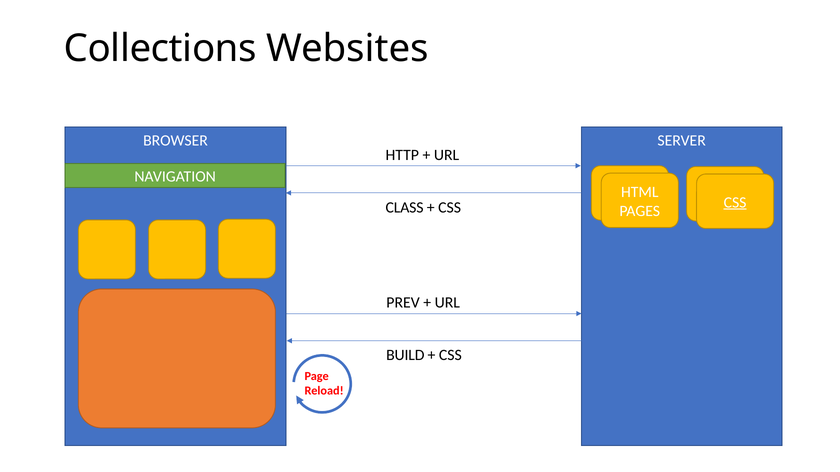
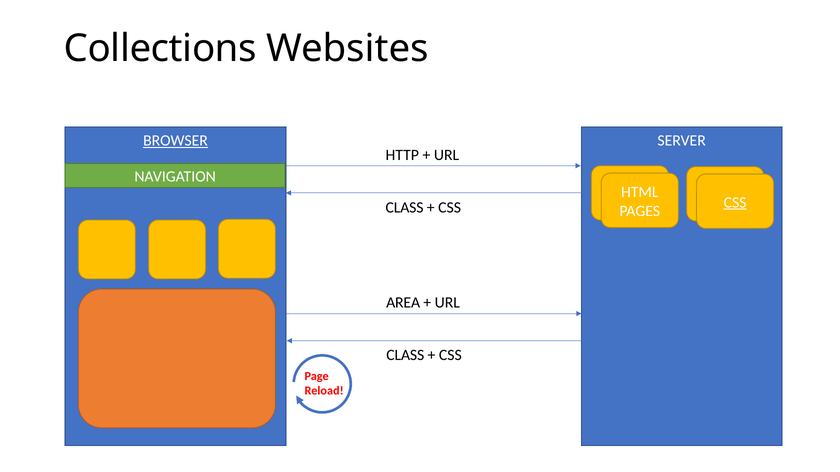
BROWSER underline: none -> present (176, 141)
PREV: PREV -> AREA (403, 303)
BUILD: BUILD -> CLASS (405, 356)
